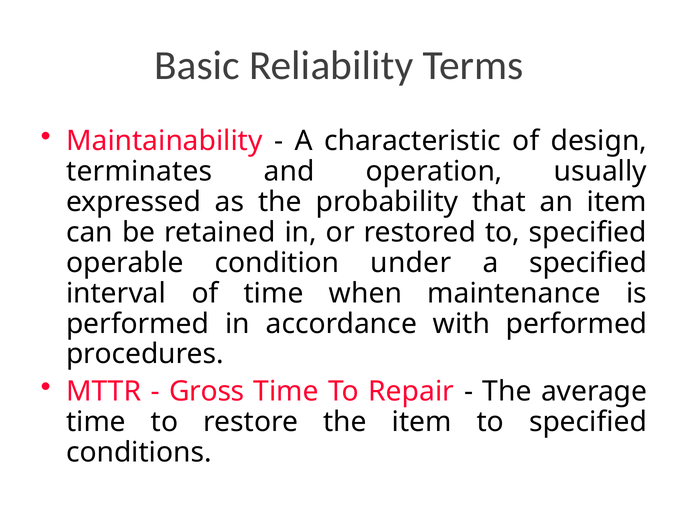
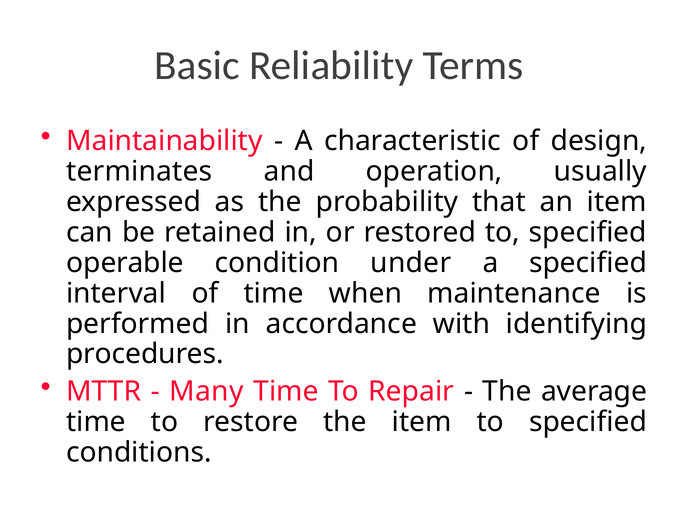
with performed: performed -> identifying (576, 324)
Gross: Gross -> Many (206, 392)
